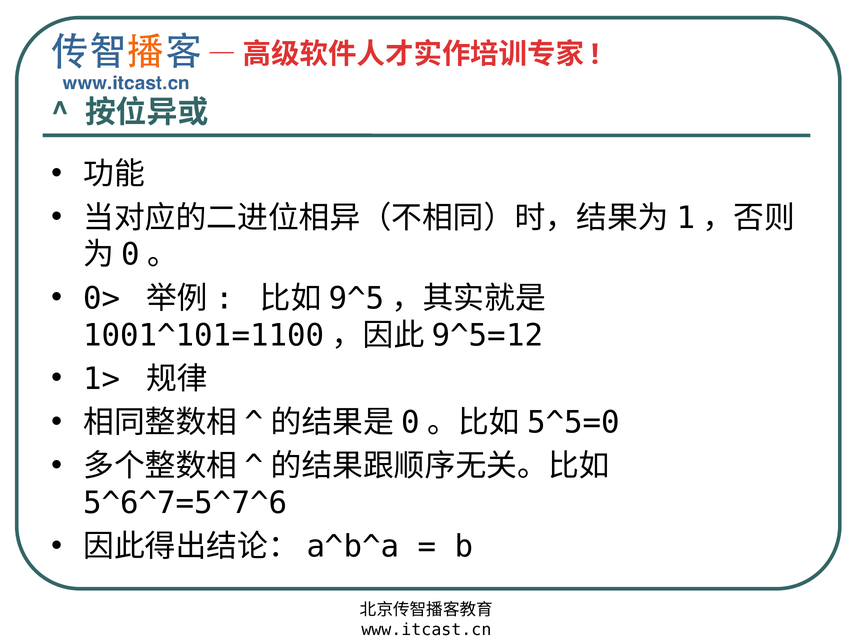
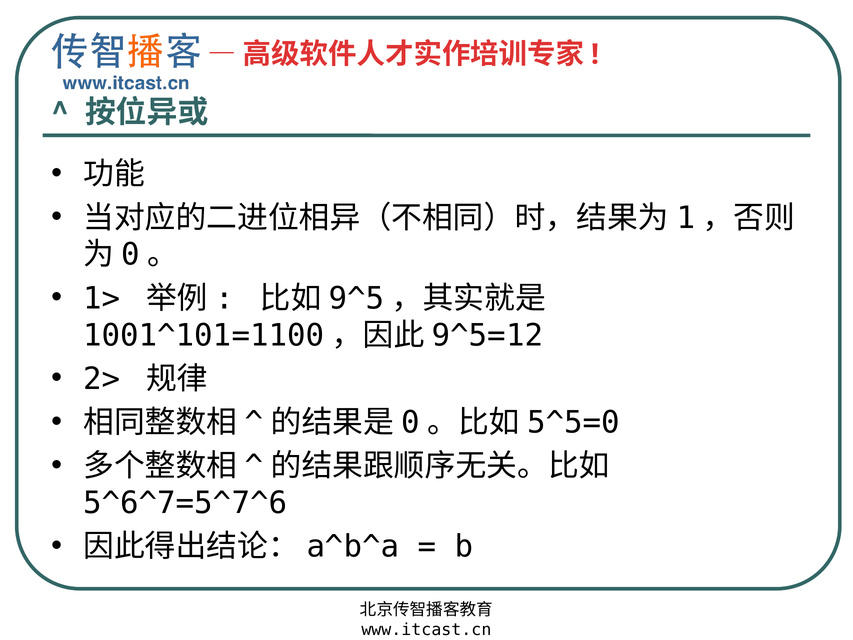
0>: 0> -> 1> (102, 298)
1>: 1> -> 2> (102, 379)
